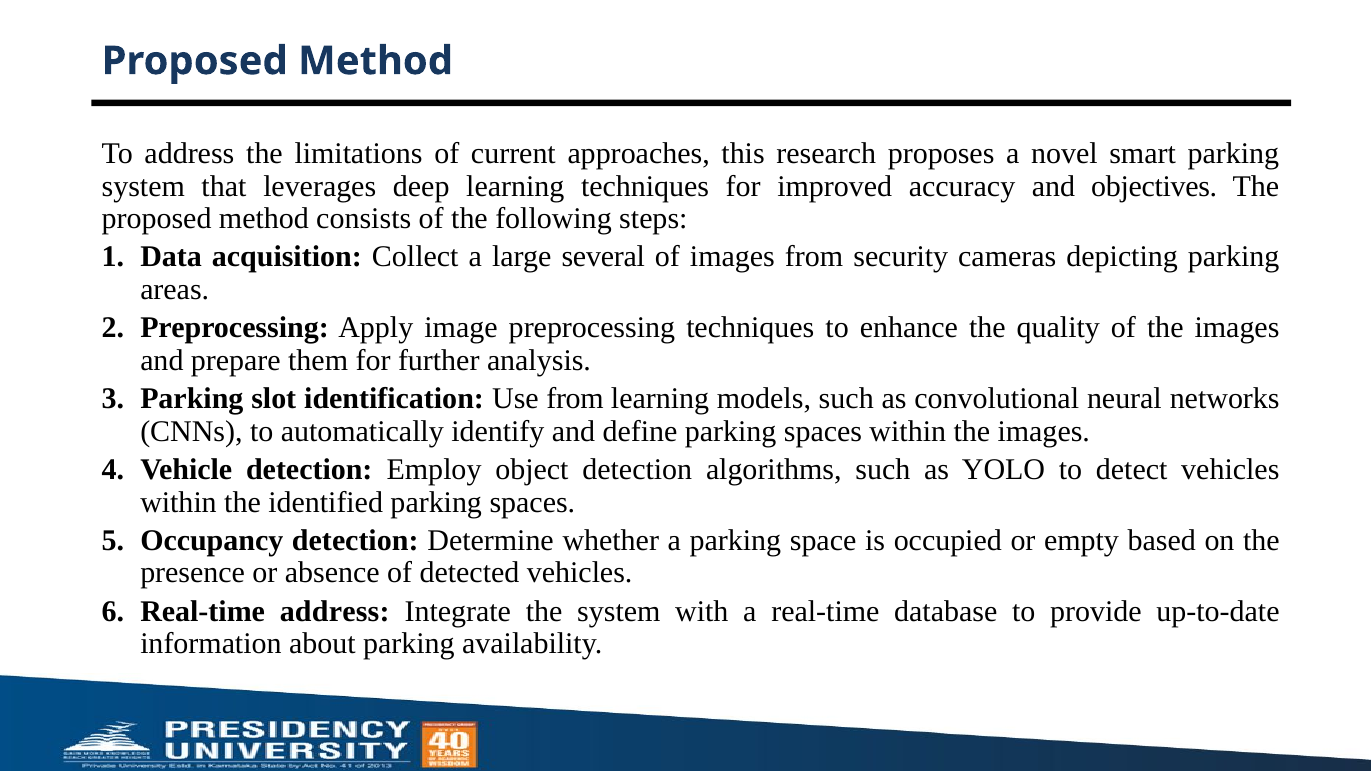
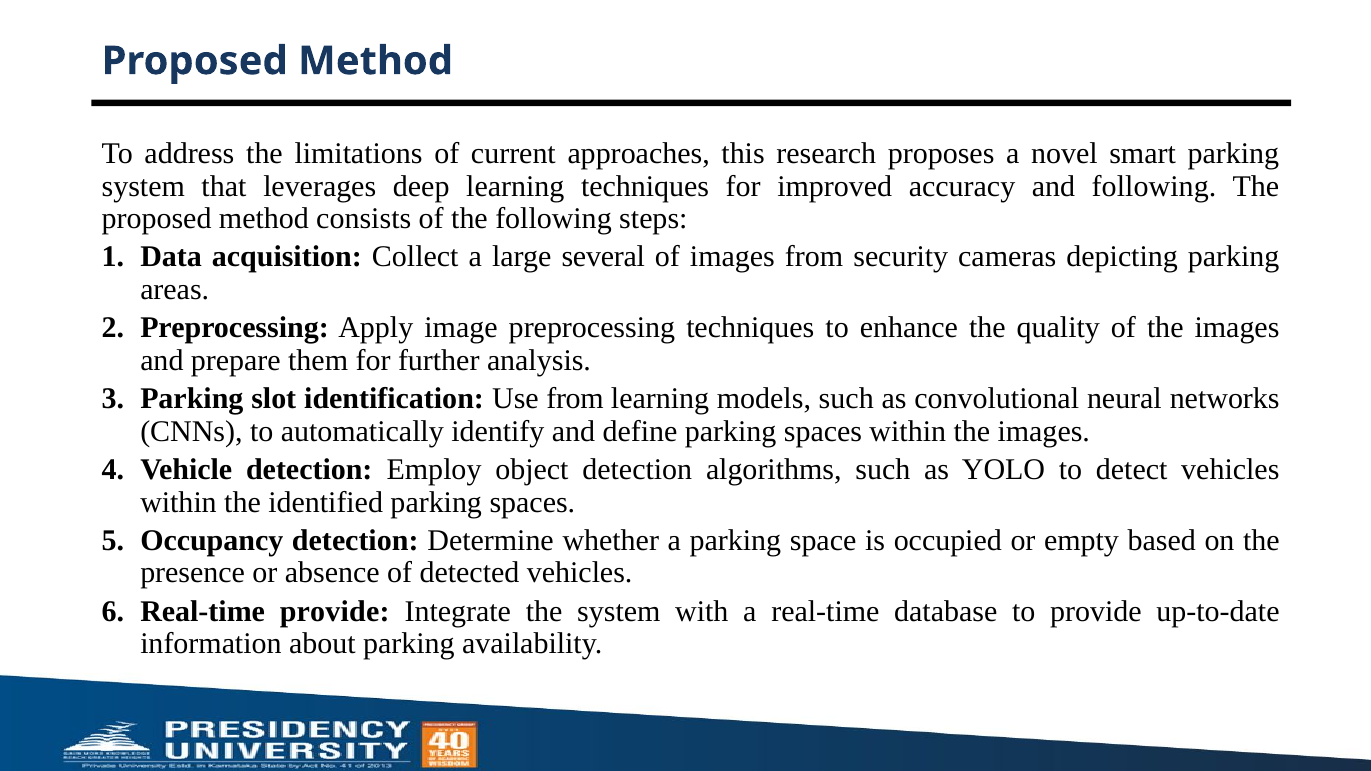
and objectives: objectives -> following (1154, 186)
Real-time address: address -> provide (335, 612)
